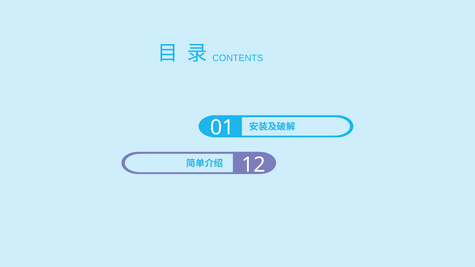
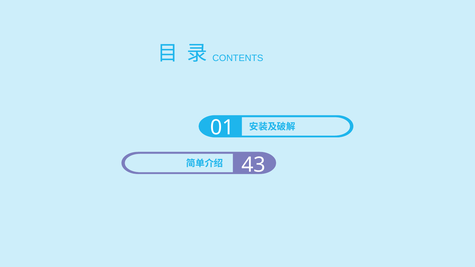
12: 12 -> 43 (253, 165)
